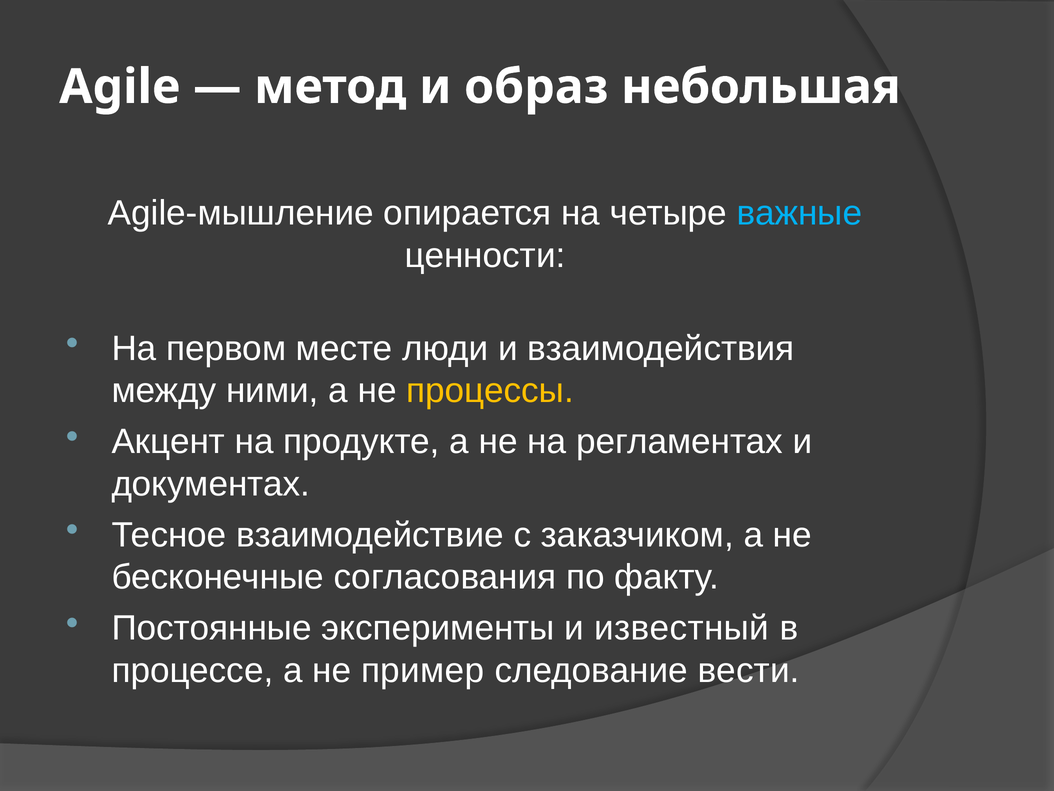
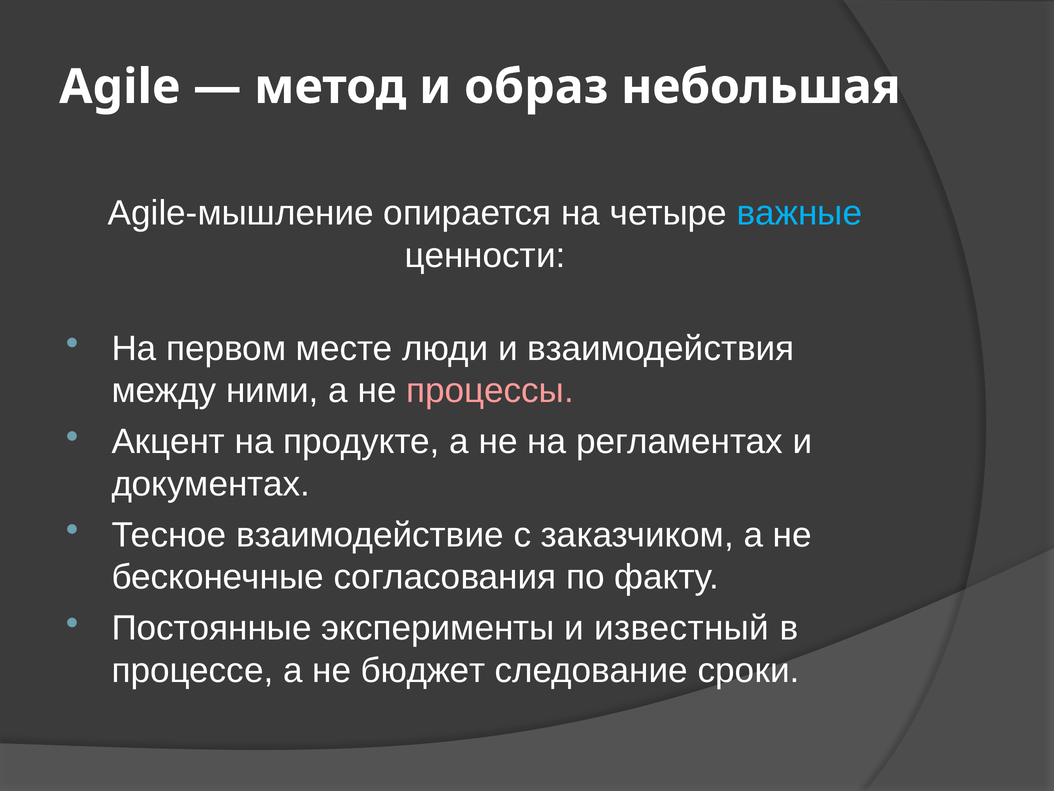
процессы colour: yellow -> pink (490, 391)
пример: пример -> бюджет (423, 670)
вести: вести -> сроки (749, 670)
